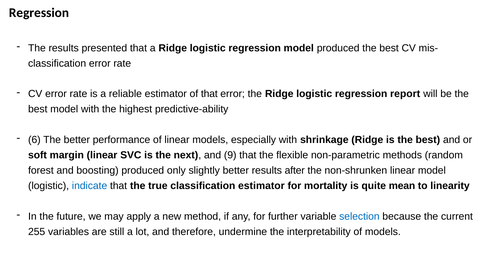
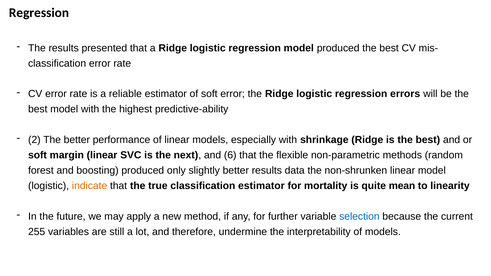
of that: that -> soft (209, 94)
report: report -> errors (405, 94)
6: 6 -> 2 (34, 140)
9: 9 -> 6 (230, 155)
after: after -> data (295, 171)
indicate colour: blue -> orange (90, 186)
